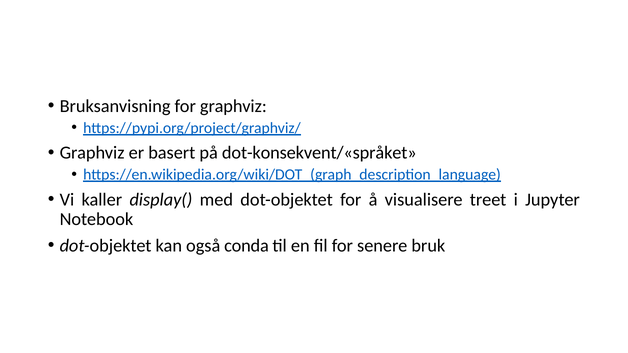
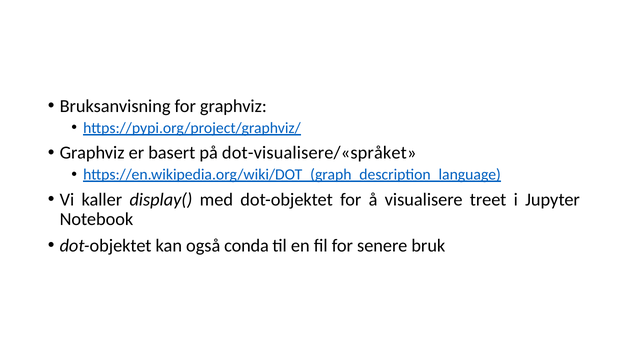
dot-konsekvent/«språket: dot-konsekvent/«språket -> dot-visualisere/«språket (319, 153)
